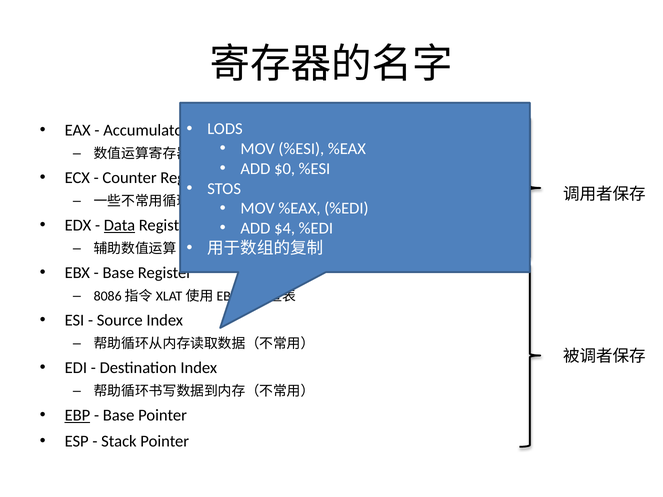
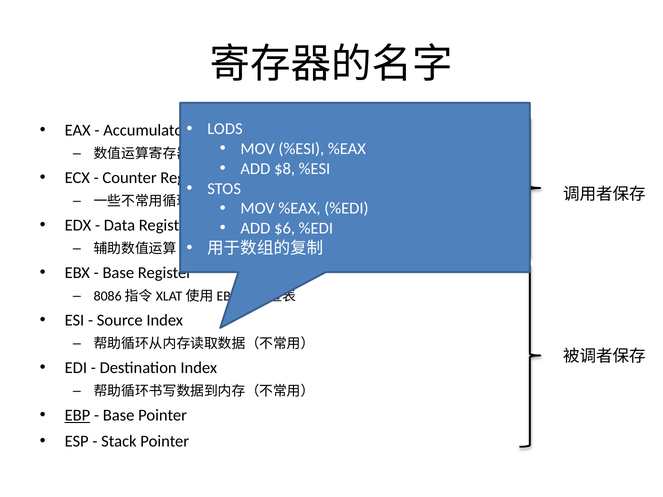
$0: $0 -> $8 (285, 169)
Data underline: present -> none (119, 226)
$4: $4 -> $6 (285, 228)
